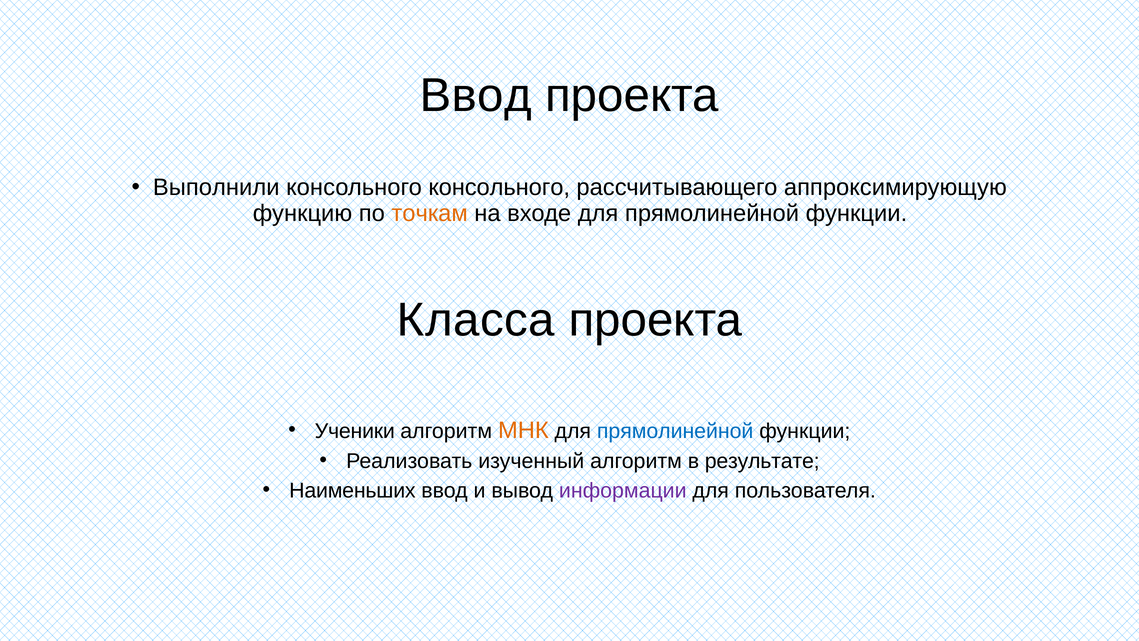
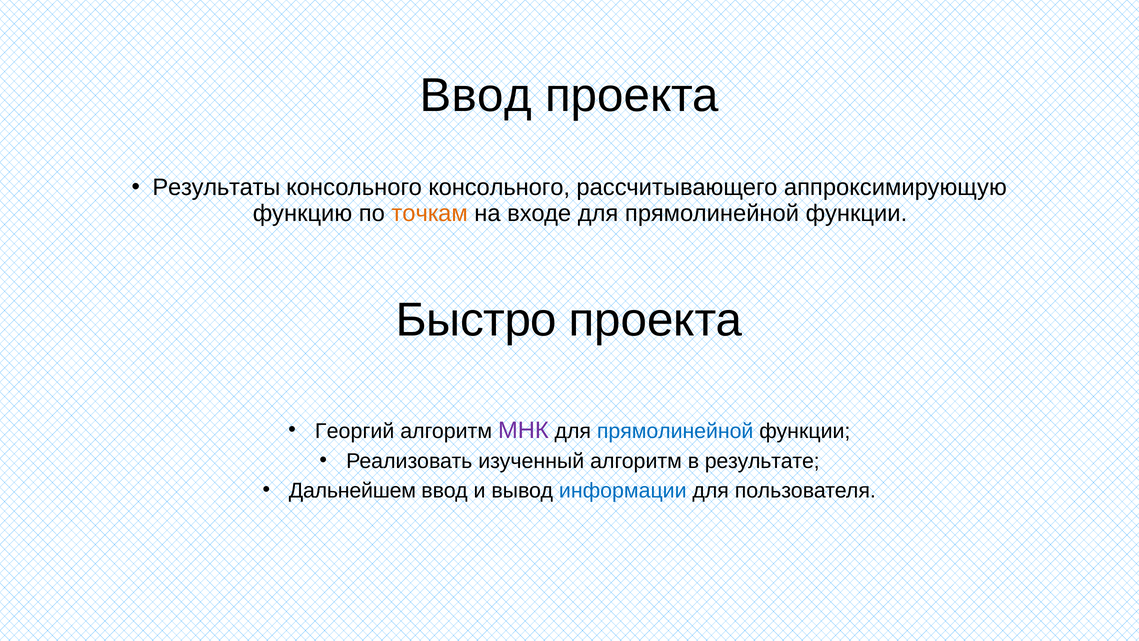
Выполнили: Выполнили -> Результаты (216, 188)
Класса: Класса -> Быстро (476, 320)
Ученики: Ученики -> Георгий (355, 431)
МНК colour: orange -> purple (523, 430)
Наименьших: Наименьших -> Дальнейшем (352, 490)
информации colour: purple -> blue (623, 490)
